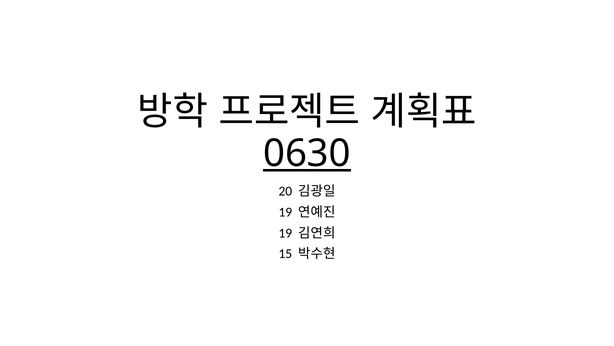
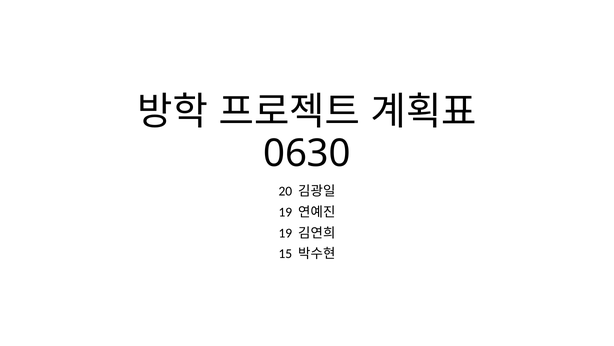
0630 underline: present -> none (307, 153)
